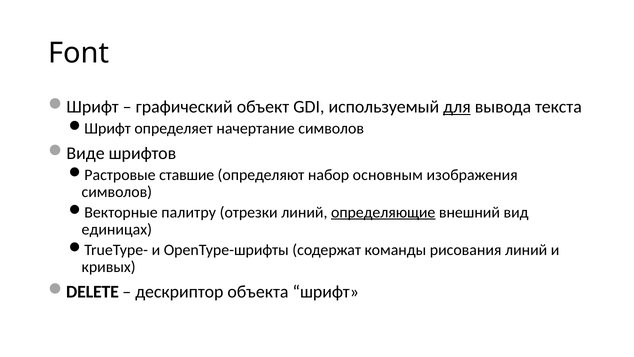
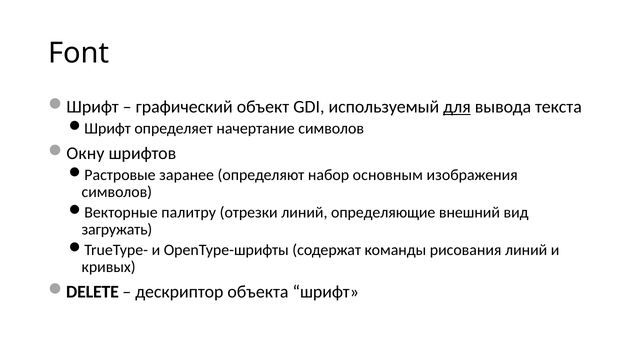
Виде: Виде -> Окну (85, 153)
ставшие: ставшие -> заранее (187, 175)
определяющие underline: present -> none (383, 212)
единицах: единицах -> загружать (117, 229)
